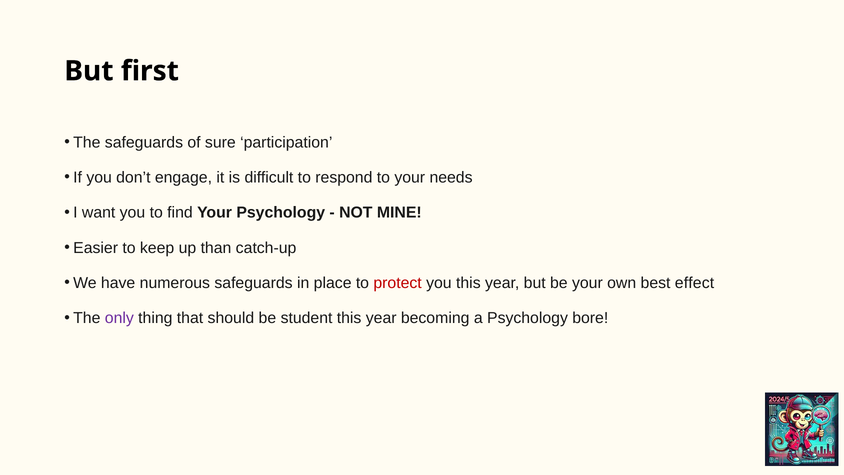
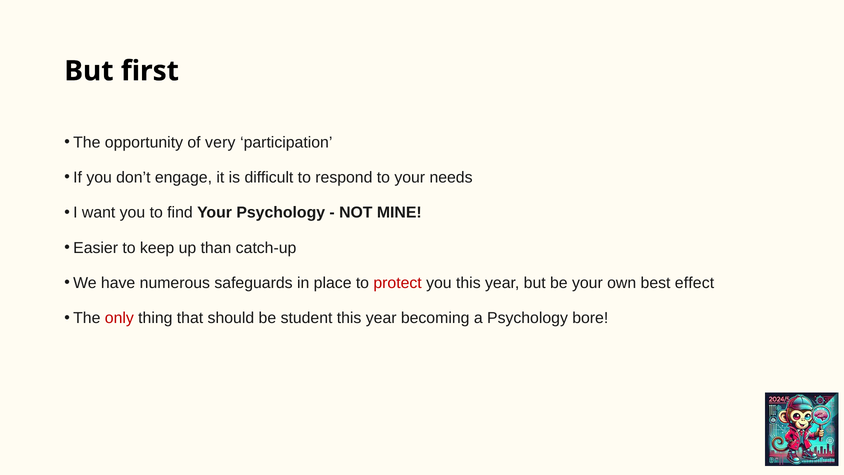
The safeguards: safeguards -> opportunity (144, 142)
sure: sure -> very (220, 142)
only colour: purple -> red (119, 318)
